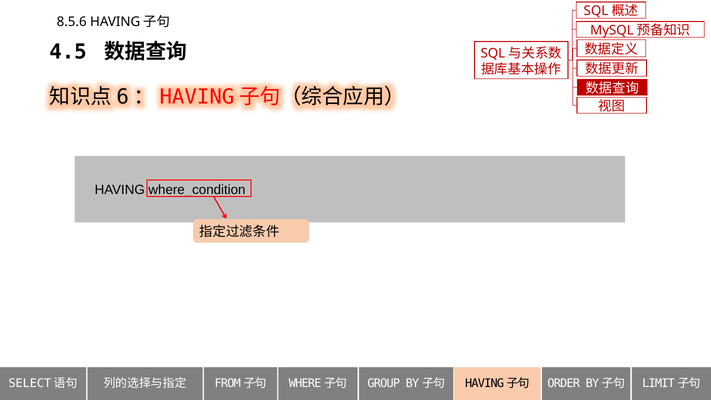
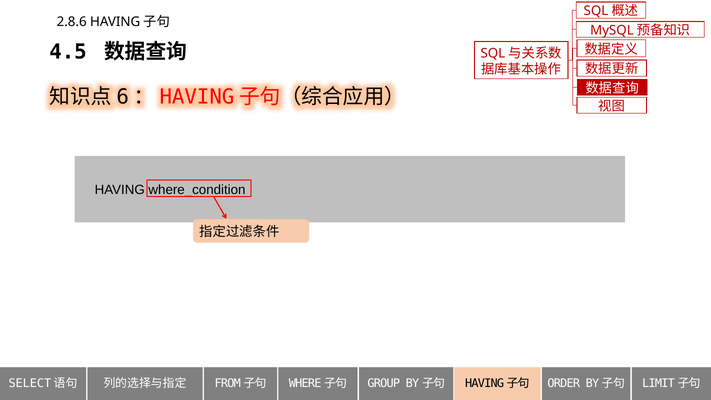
8.5.6: 8.5.6 -> 2.8.6 (72, 22)
